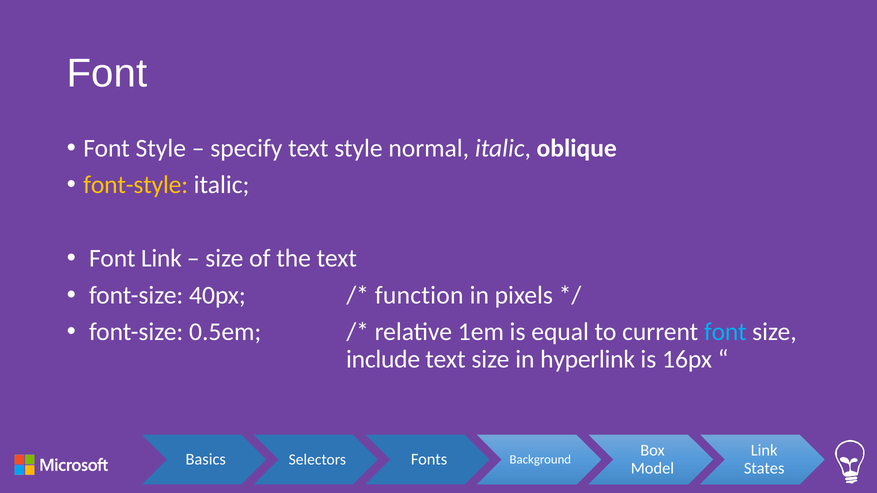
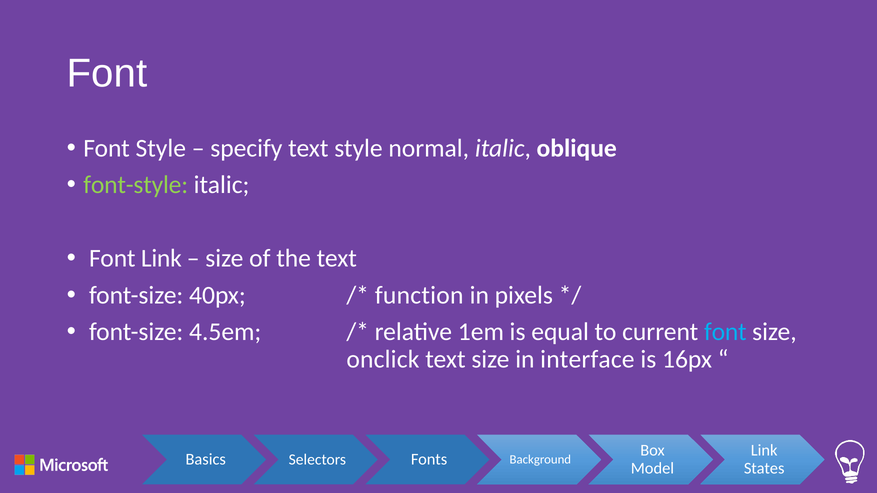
font-style colour: yellow -> light green (136, 185)
0.5em: 0.5em -> 4.5em (225, 332)
include: include -> onclick (383, 360)
hyperlink: hyperlink -> interface (587, 360)
